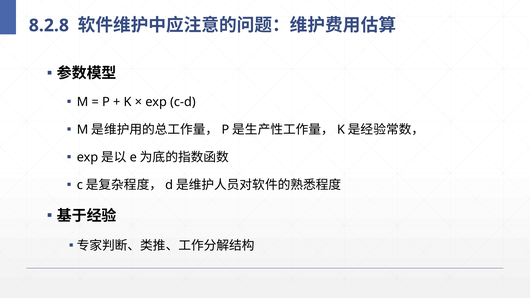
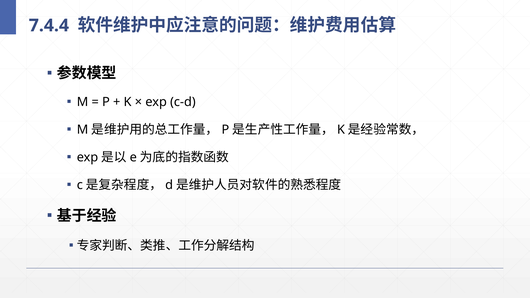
8.2.8: 8.2.8 -> 7.4.4 (49, 25)
